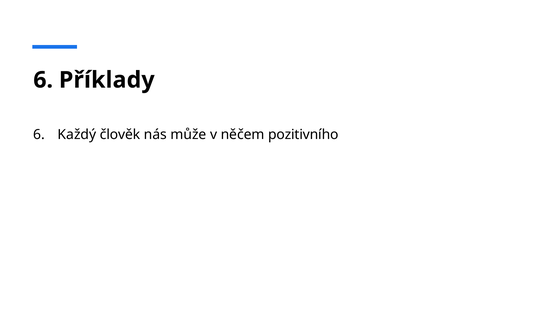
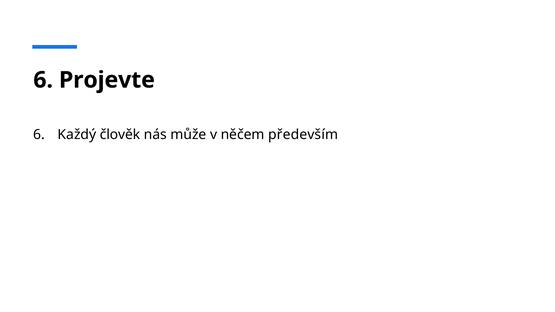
Příklady: Příklady -> Projevte (107, 80)
pozitivního: pozitivního -> především (303, 135)
